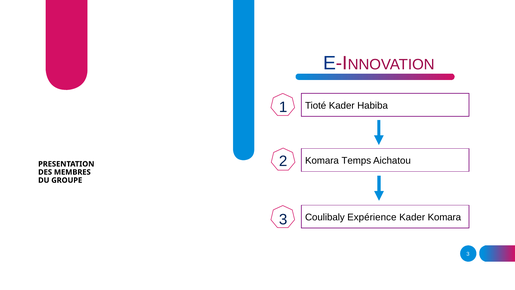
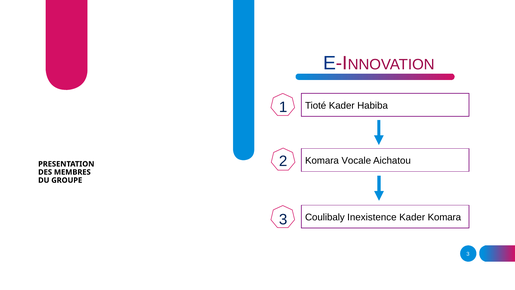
Temps: Temps -> Vocale (356, 160)
Expérience: Expérience -> Inexistence (372, 217)
